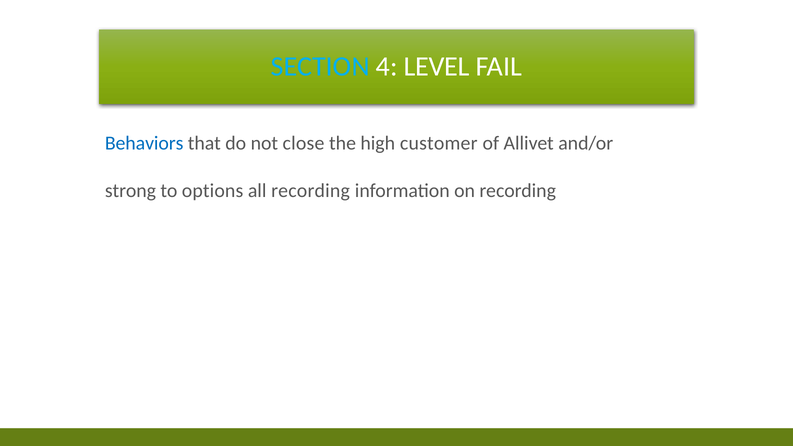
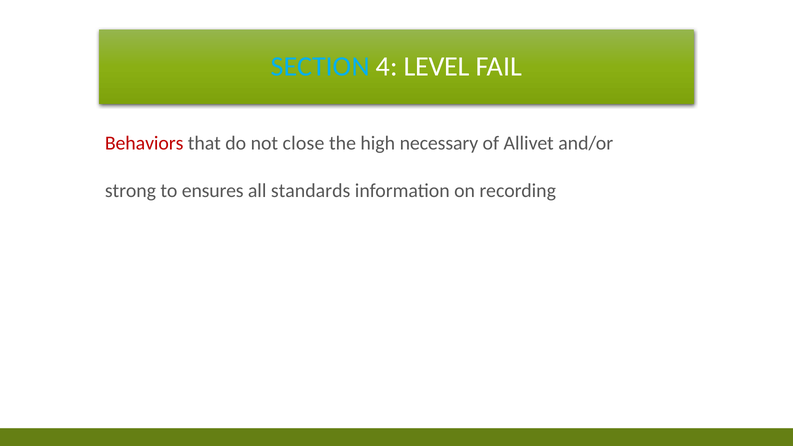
Behaviors colour: blue -> red (144, 143)
customer: customer -> necessary (439, 143)
options: options -> ensures (213, 191)
all recording: recording -> standards (311, 191)
